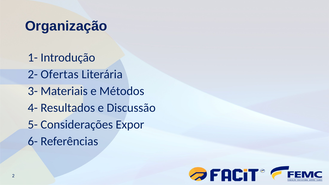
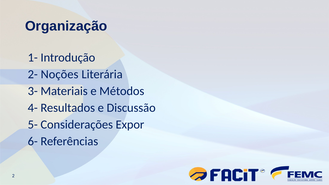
Ofertas: Ofertas -> Noções (60, 74)
